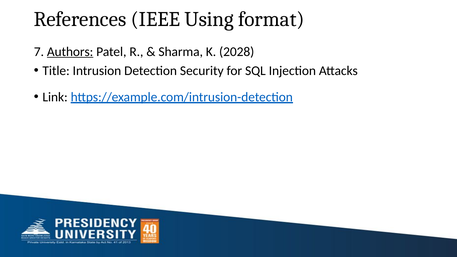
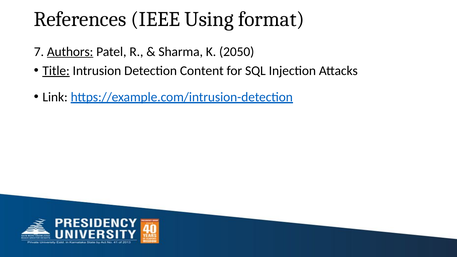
2028: 2028 -> 2050 (237, 52)
Title underline: none -> present (56, 71)
Security: Security -> Content (202, 71)
